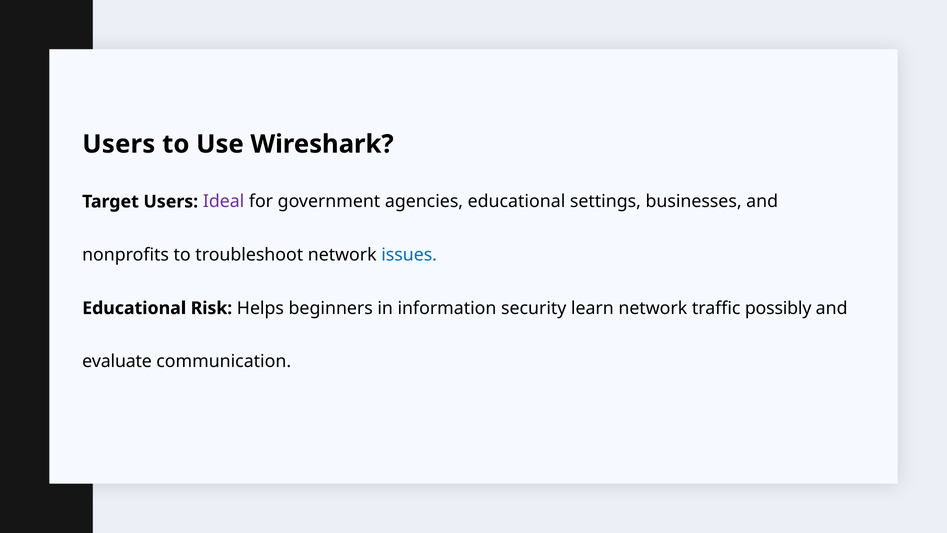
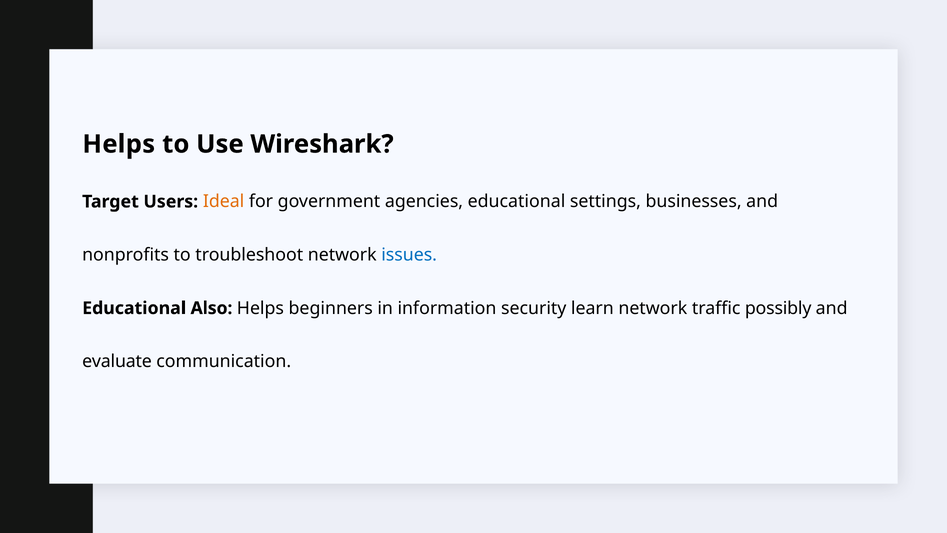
Users: Users -> Helps (119, 144)
Ideal colour: purple -> orange (224, 202)
Risk: Risk -> Also (211, 308)
